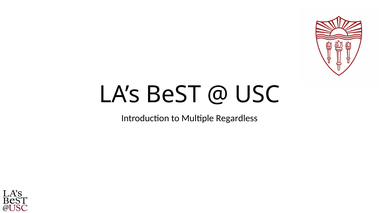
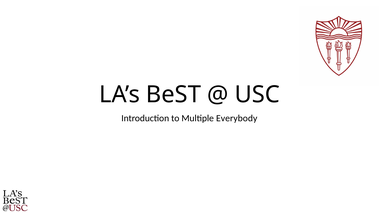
Regardless: Regardless -> Everybody (237, 118)
